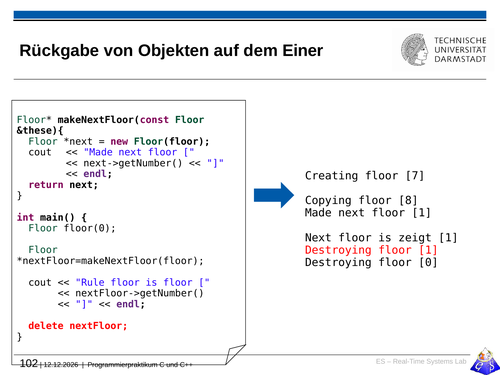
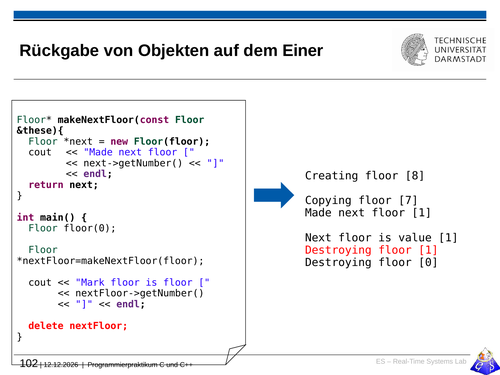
7: 7 -> 8 (415, 176)
8: 8 -> 7 (408, 201)
zeigt: zeigt -> value (415, 238)
Rule: Rule -> Mark (90, 283)
